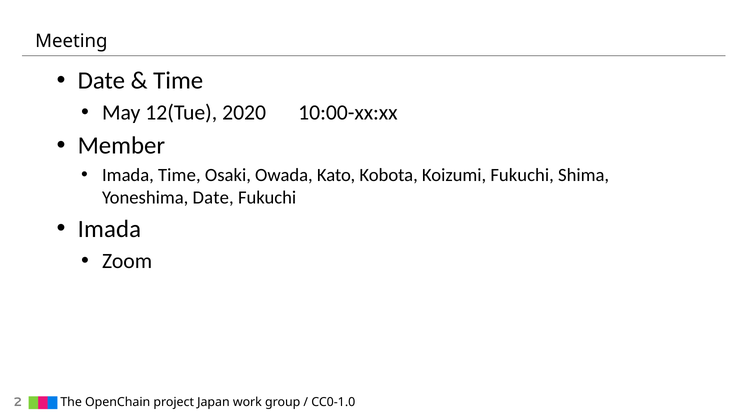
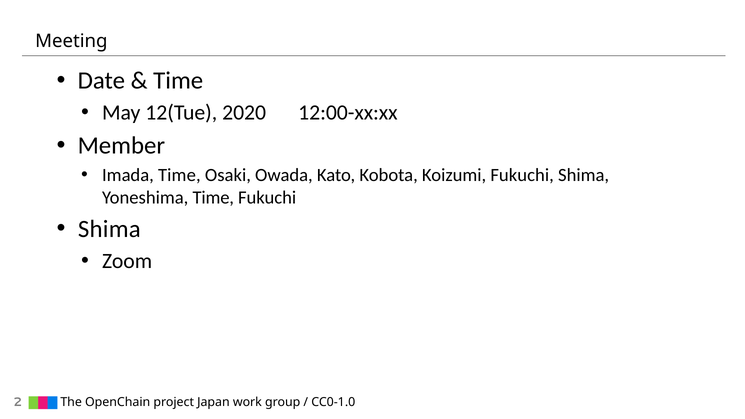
10:00-xx:xx: 10:00-xx:xx -> 12:00-xx:xx (348, 113)
Yoneshima Date: Date -> Time (213, 198)
Imada: Imada -> Shima (109, 229)
